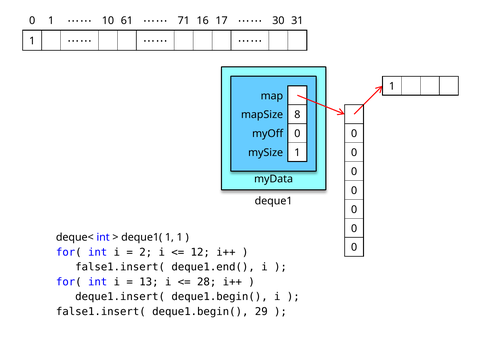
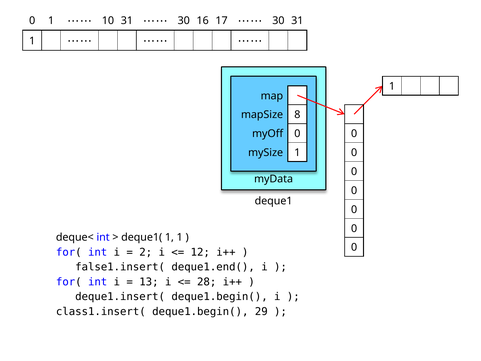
10 61: 61 -> 31 (127, 21)
71: 71 -> 30 (184, 21)
false1.insert(: false1.insert( -> class1.insert( (101, 311)
